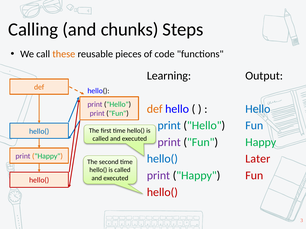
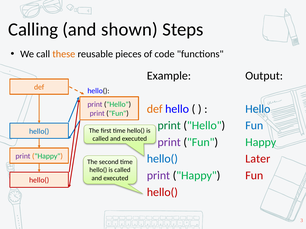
chunks: chunks -> shown (129, 30)
Learning: Learning -> Example (169, 76)
print colour: blue -> green (169, 126)
